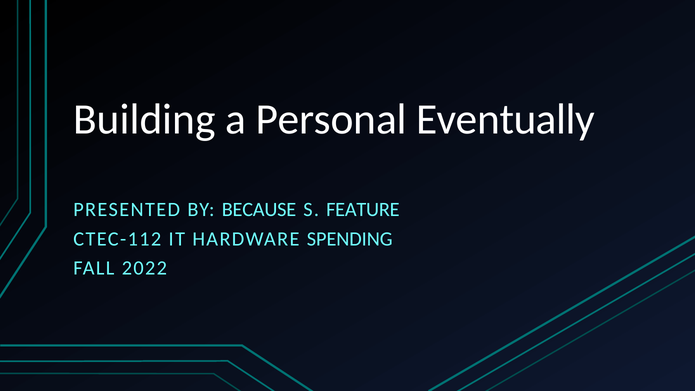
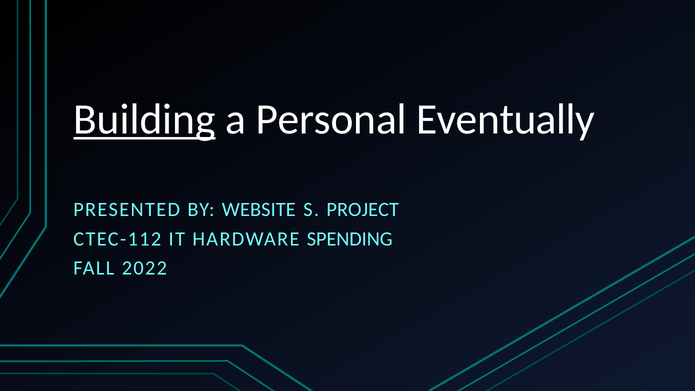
Building underline: none -> present (144, 120)
BECAUSE: BECAUSE -> WEBSITE (259, 210)
FEATURE: FEATURE -> PROJECT (363, 210)
